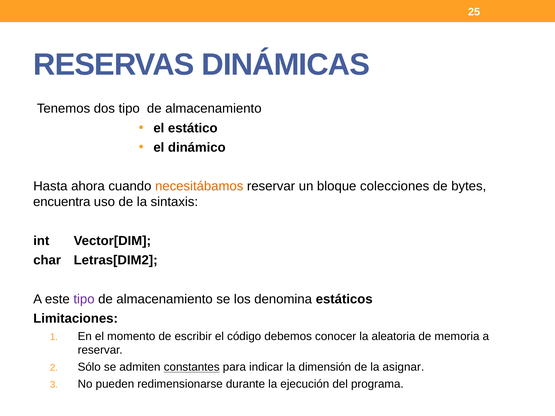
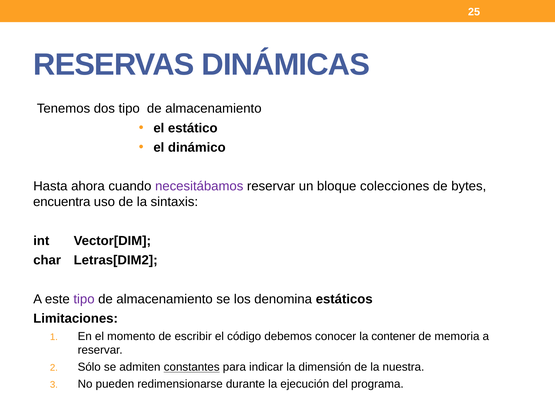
necesitábamos colour: orange -> purple (199, 186)
aleatoria: aleatoria -> contener (393, 336)
asignar: asignar -> nuestra (403, 367)
